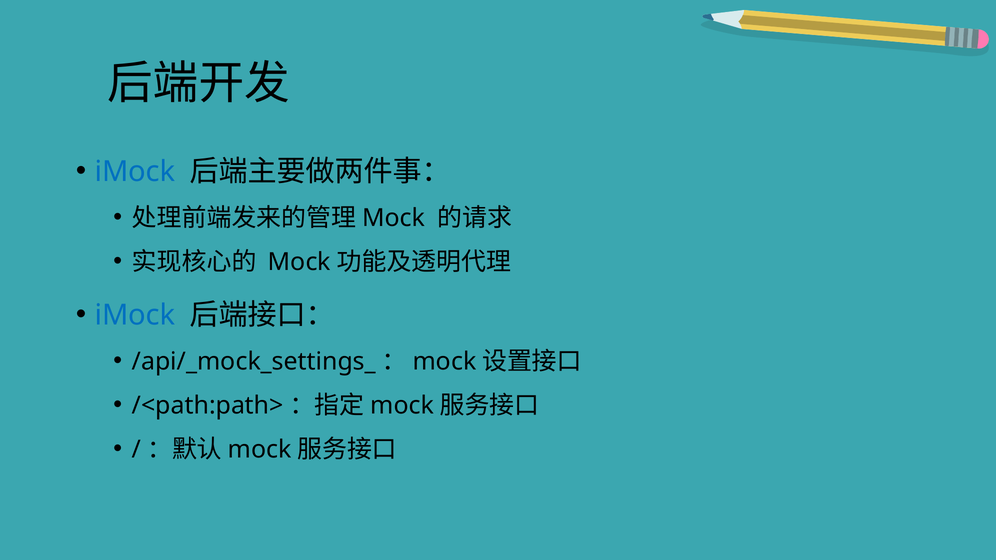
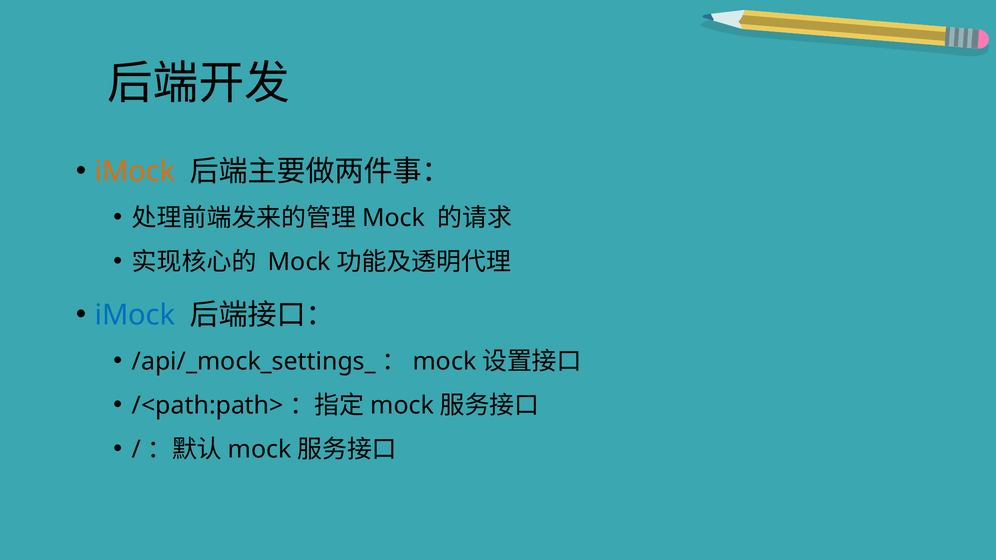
iMock colour: blue -> orange (135, 172)
